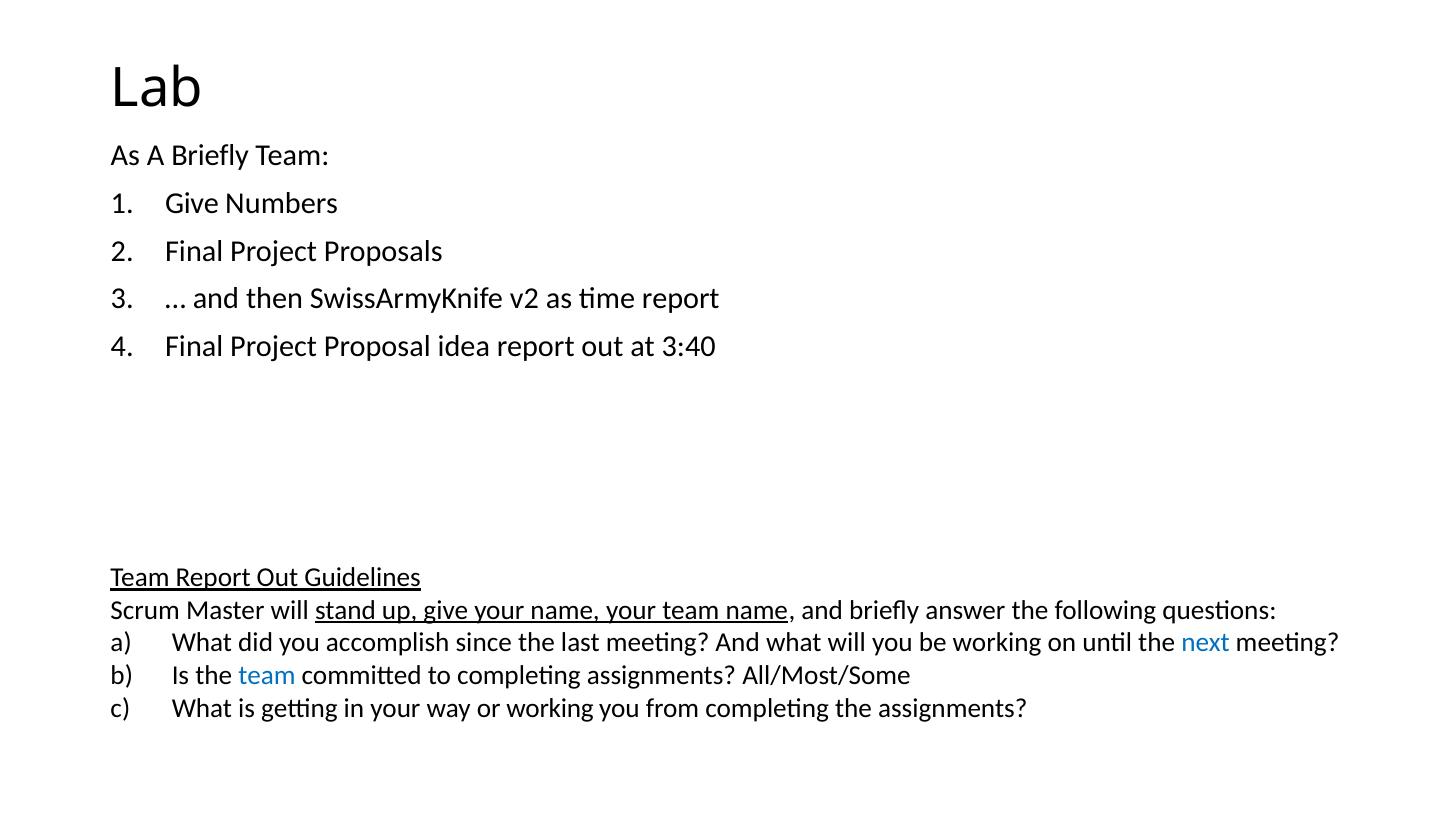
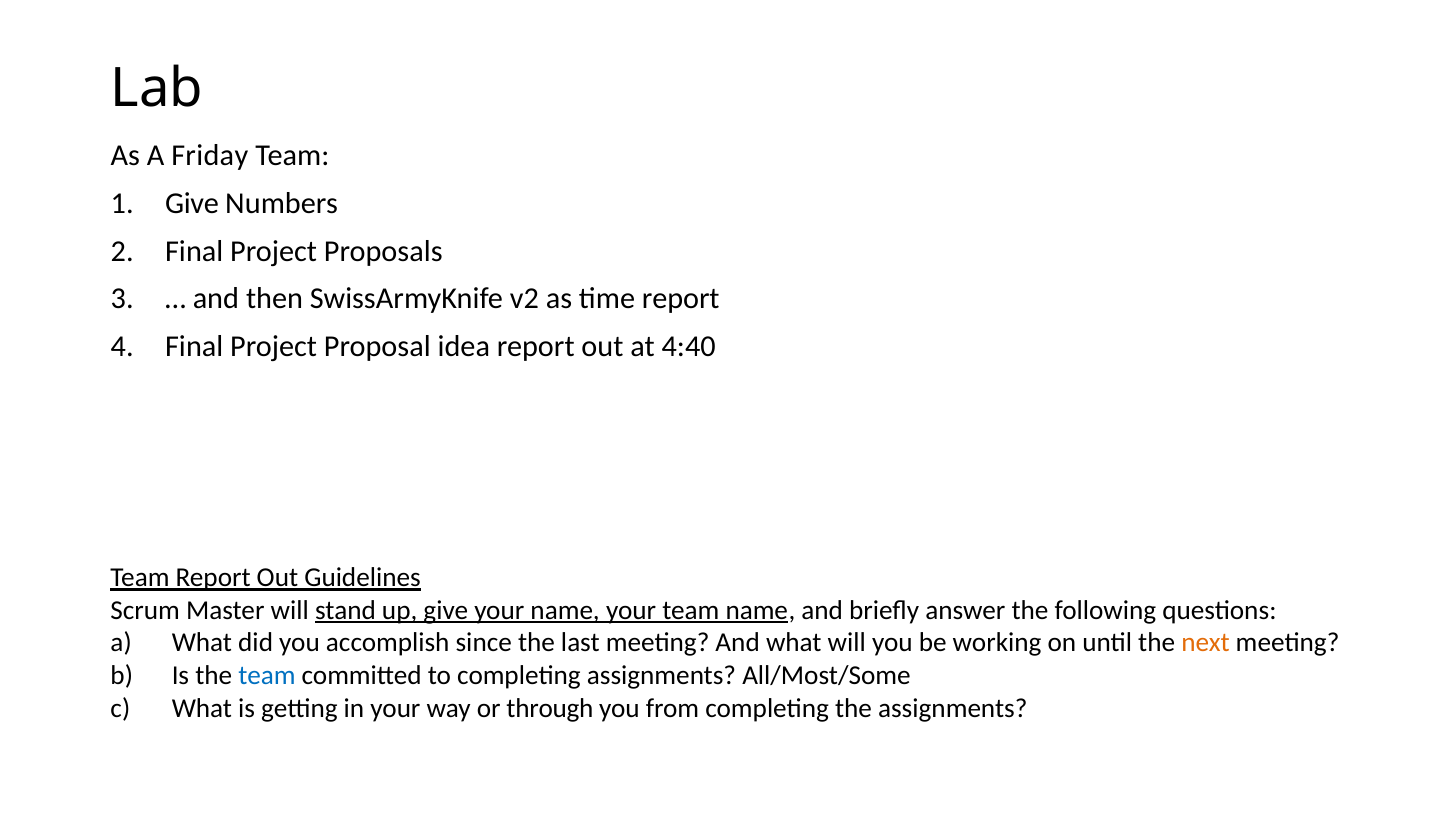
A Briefly: Briefly -> Friday (210, 155)
3:40: 3:40 -> 4:40 (689, 347)
next colour: blue -> orange (1206, 643)
or working: working -> through (550, 708)
